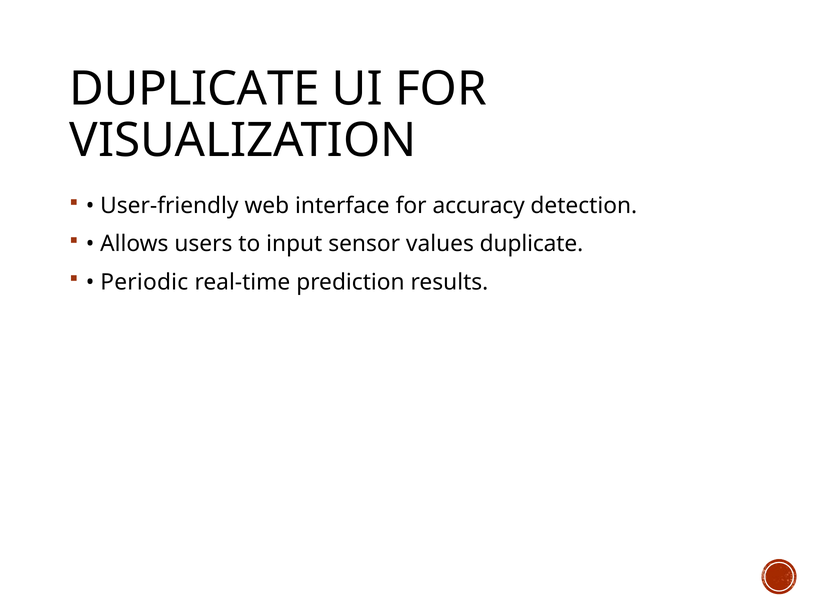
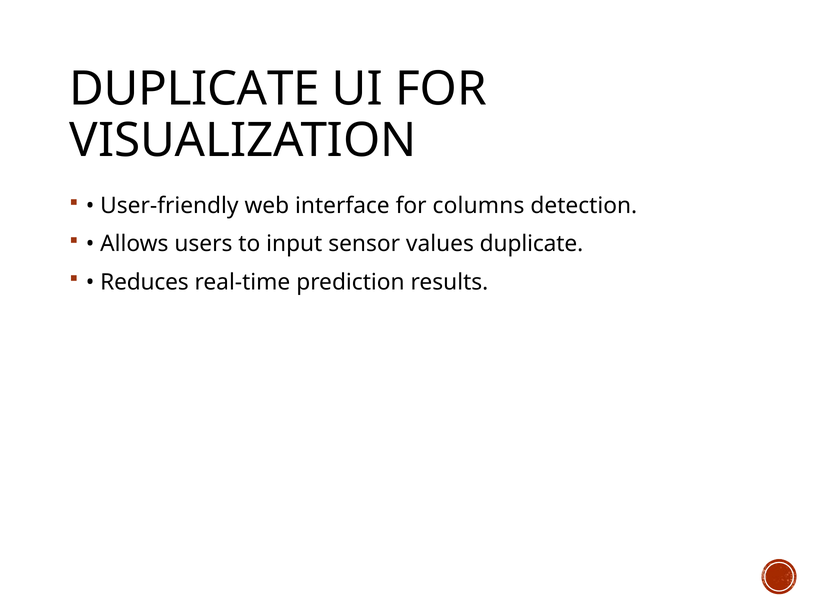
accuracy: accuracy -> columns (478, 206)
Periodic: Periodic -> Reduces (144, 282)
